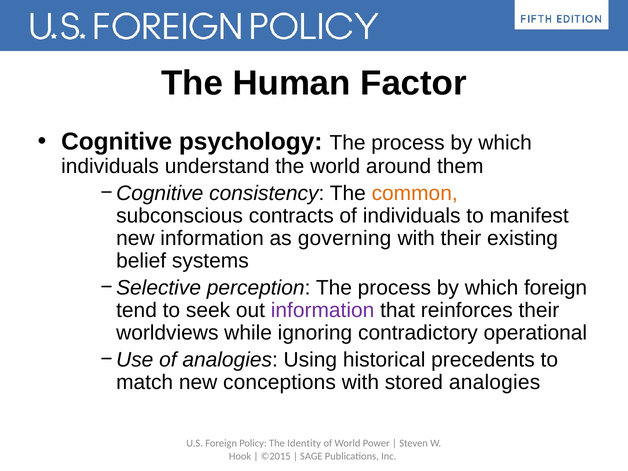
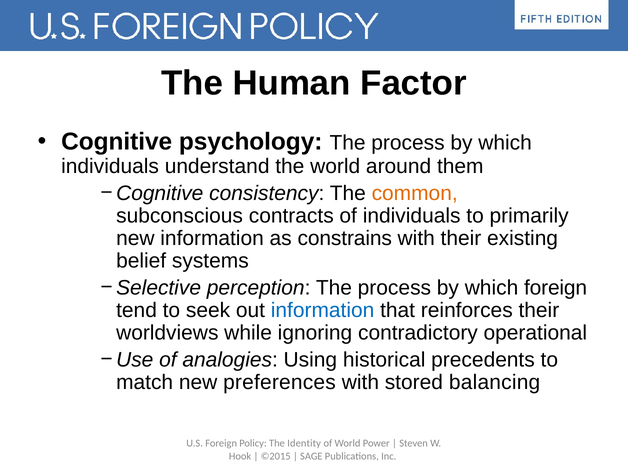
manifest: manifest -> primarily (529, 216)
governing: governing -> constrains (345, 238)
information colour: purple -> blue (323, 310)
conceptions: conceptions -> preferences (279, 382)
stored analogies: analogies -> balancing (495, 382)
